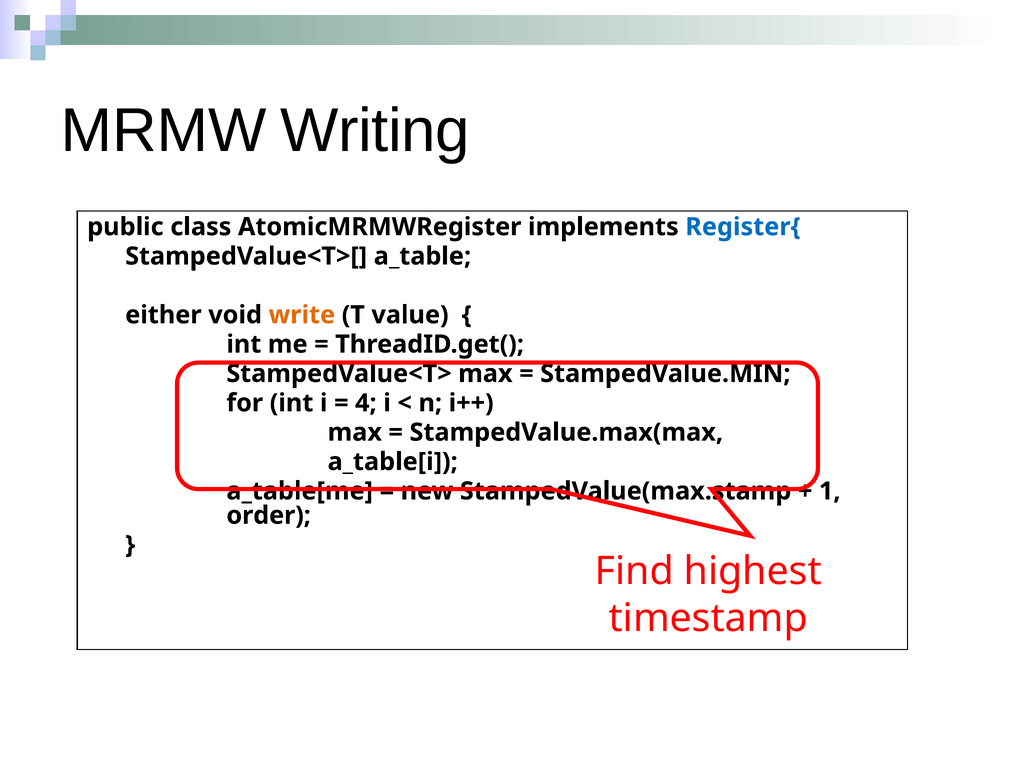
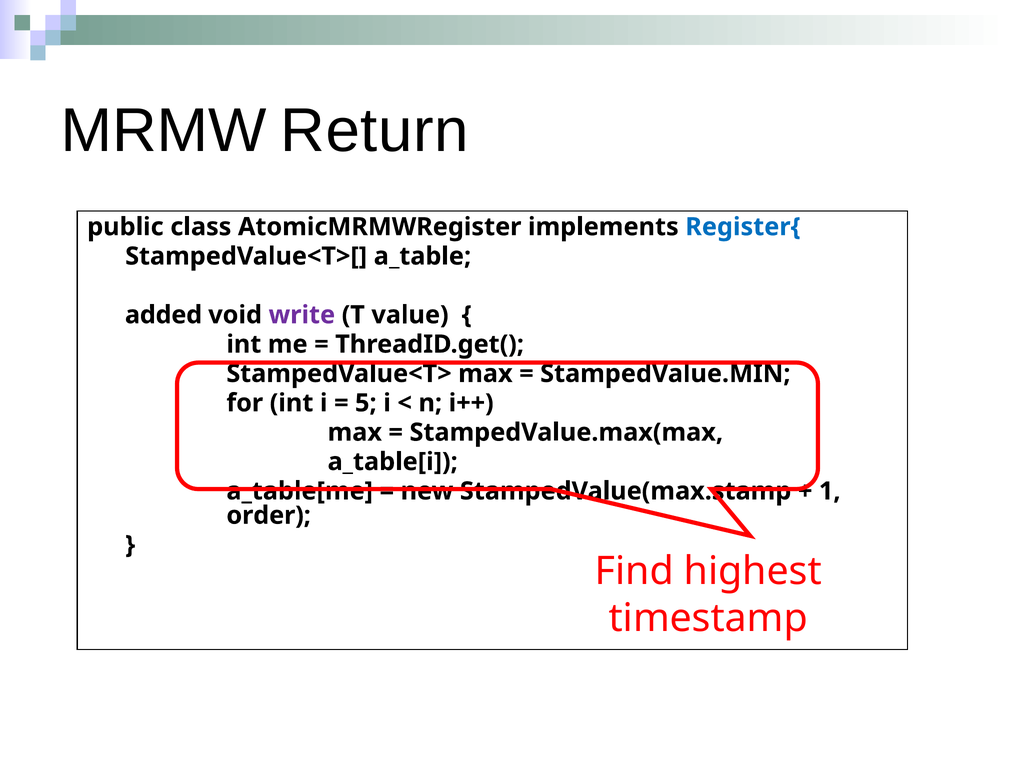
Writing: Writing -> Return (374, 131)
either: either -> added (164, 315)
write colour: orange -> purple (302, 315)
4: 4 -> 5 (366, 403)
